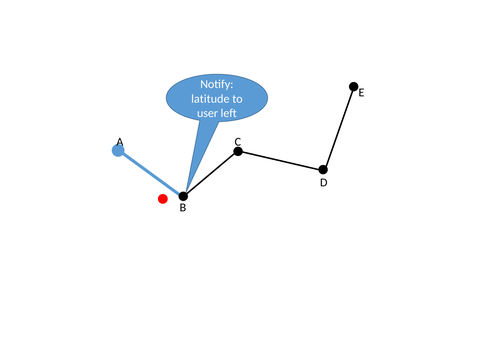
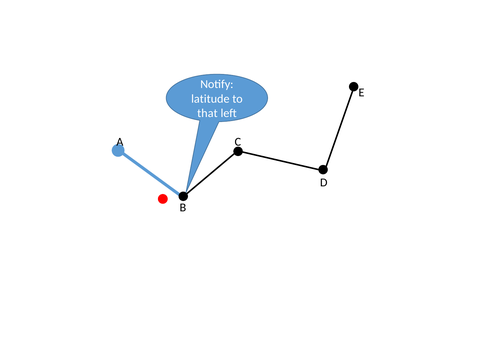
user: user -> that (207, 113)
